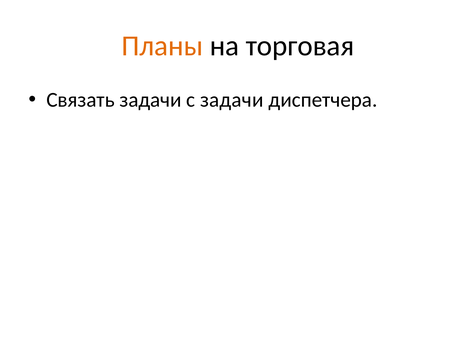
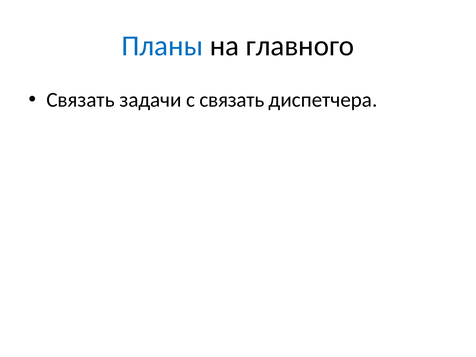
Планы colour: orange -> blue (162, 46)
торговая: торговая -> главного (300, 46)
с задачи: задачи -> связать (232, 100)
